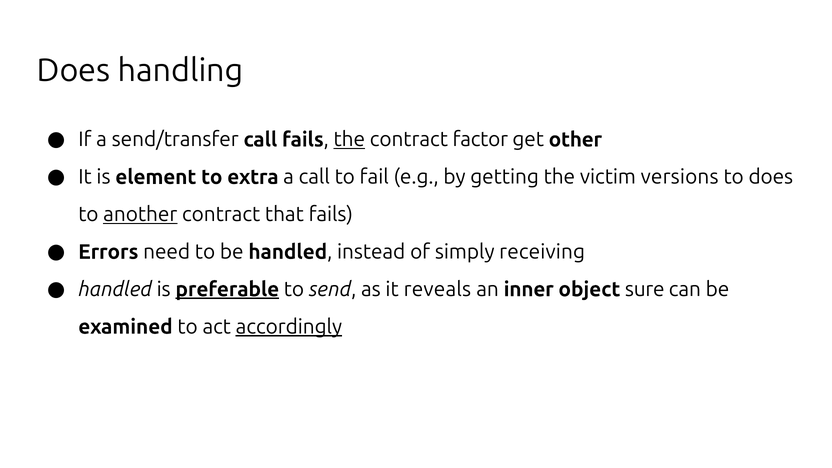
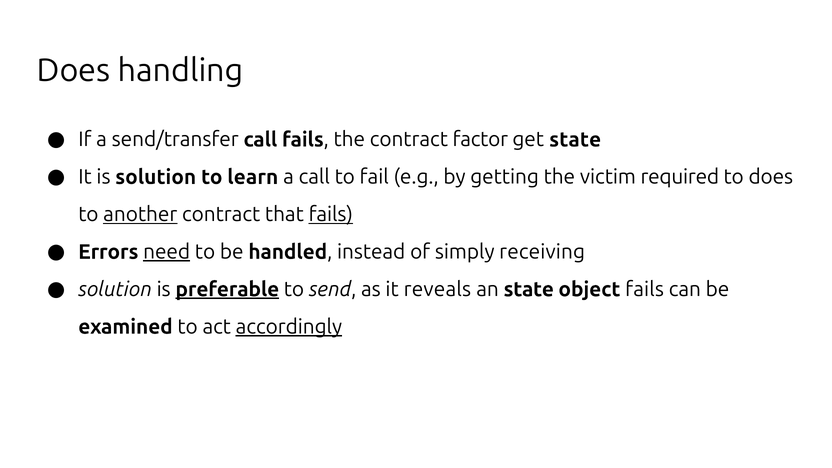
the underline: present -> none (349, 140)
get other: other -> state (575, 140)
is element: element -> solution (156, 177)
extra: extra -> learn (253, 177)
versions: versions -> required (680, 177)
fails underline: none -> present (331, 214)
need underline: none -> present (167, 252)
handled: handled -> solution (115, 289)
an inner: inner -> state (529, 289)
object sure: sure -> fails (645, 289)
